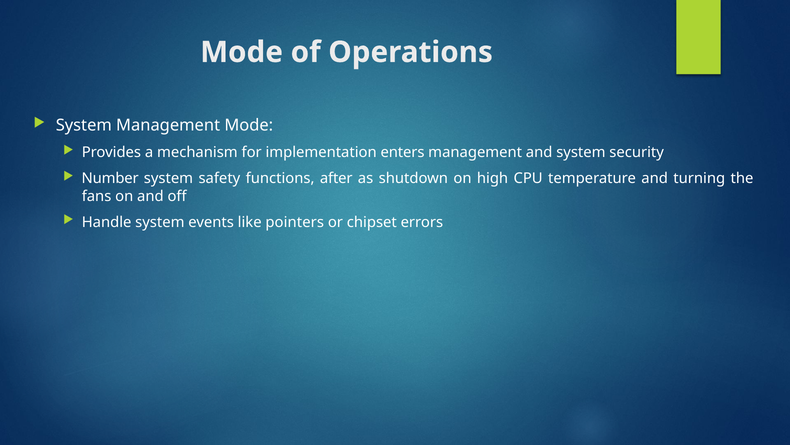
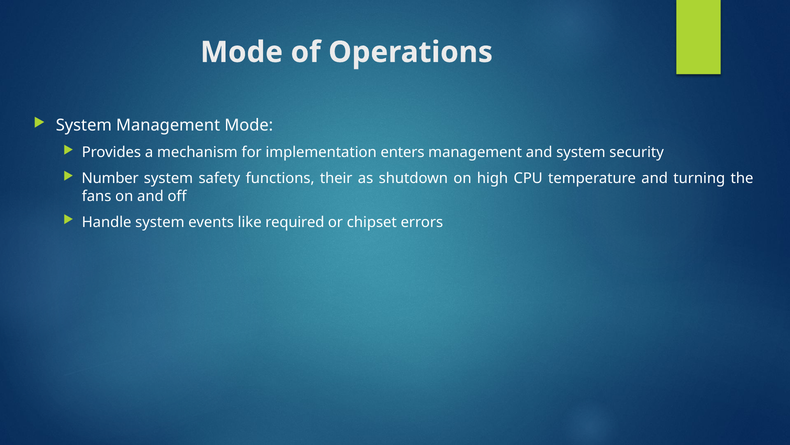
after: after -> their (336, 178)
pointers: pointers -> required (295, 222)
